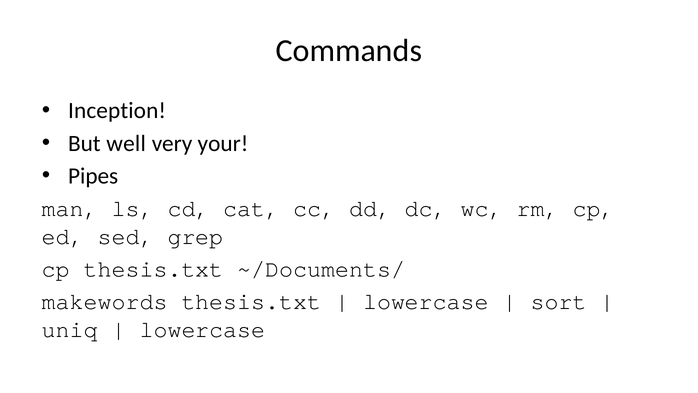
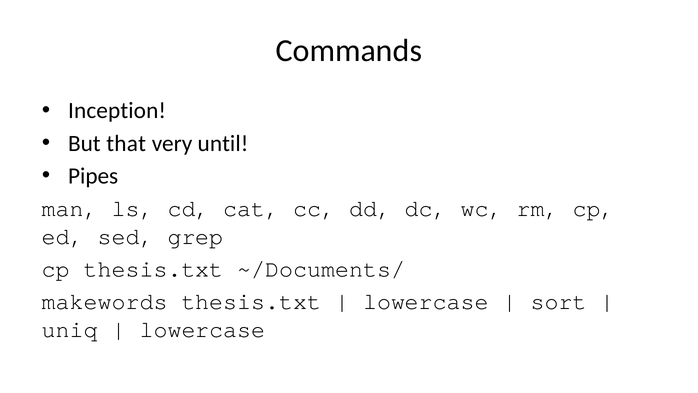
well: well -> that (126, 143)
your: your -> until (223, 143)
